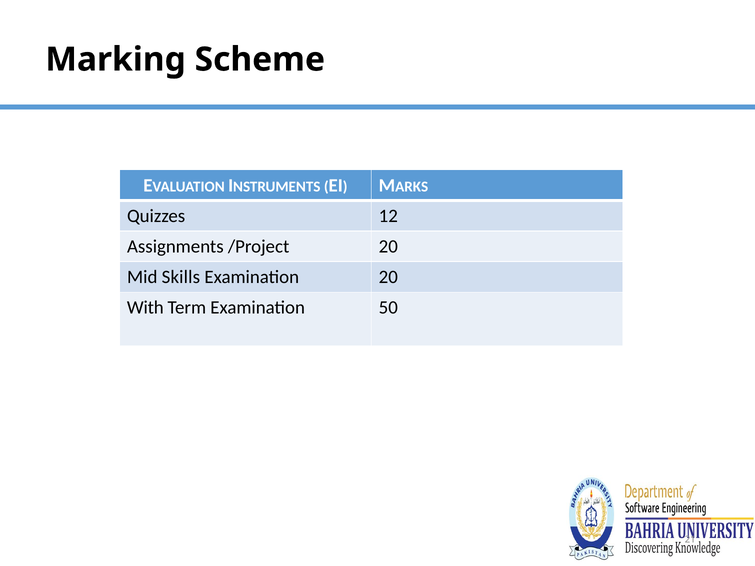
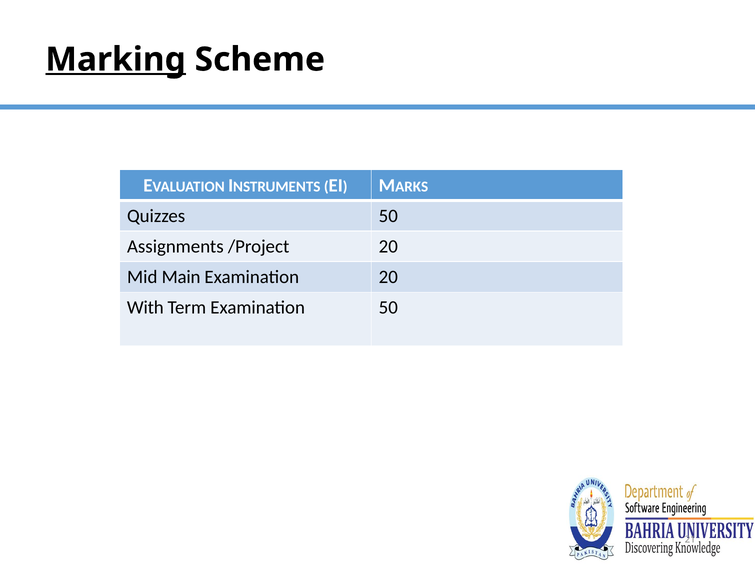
Marking underline: none -> present (116, 60)
Quizzes 12: 12 -> 50 (388, 216)
Skills: Skills -> Main (181, 277)
